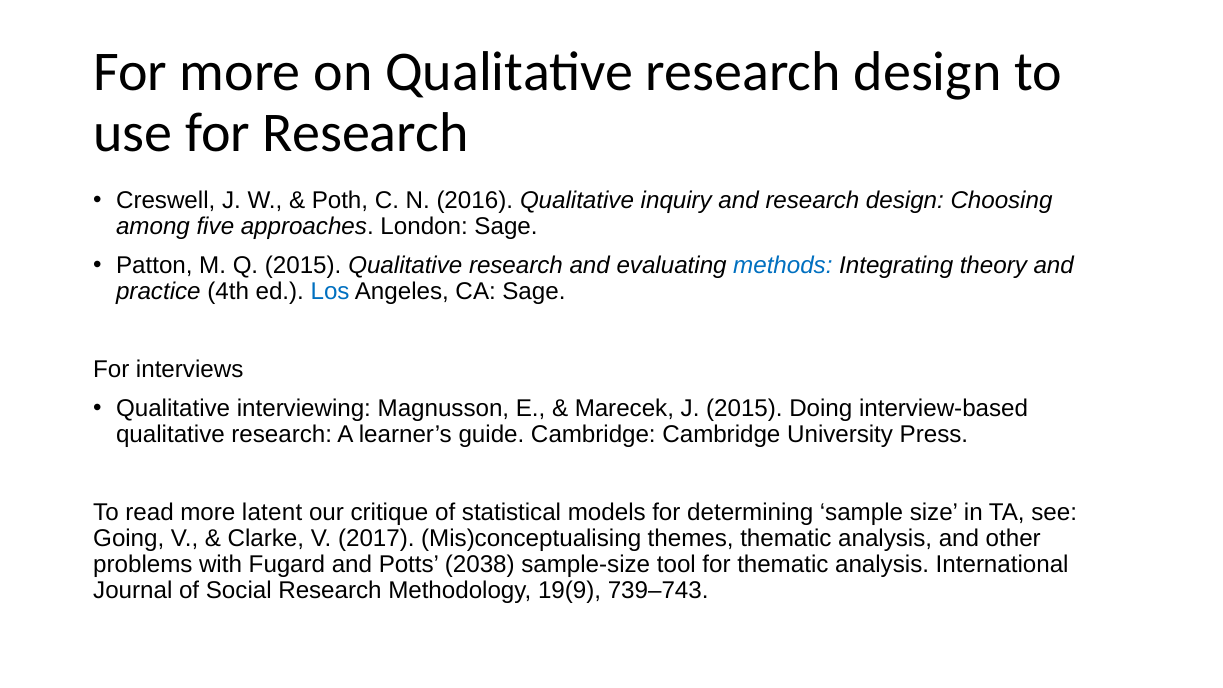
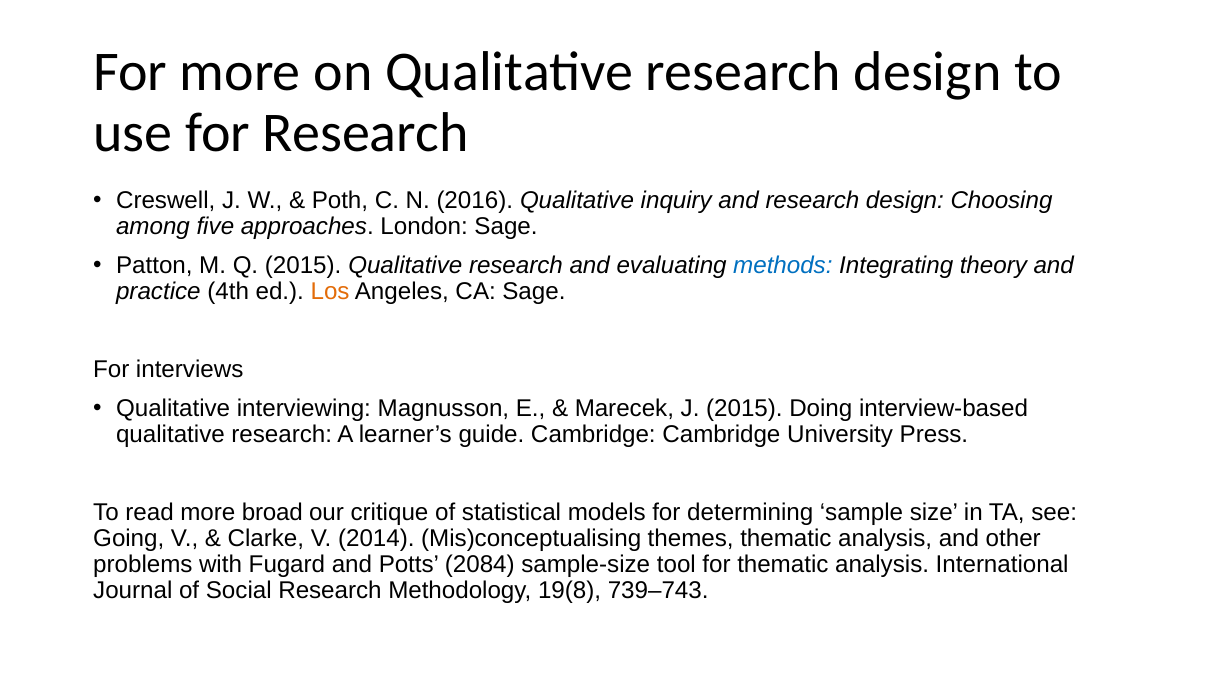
Los colour: blue -> orange (330, 292)
latent: latent -> broad (272, 512)
2017: 2017 -> 2014 (376, 538)
2038: 2038 -> 2084 (480, 565)
19(9: 19(9 -> 19(8 (570, 591)
